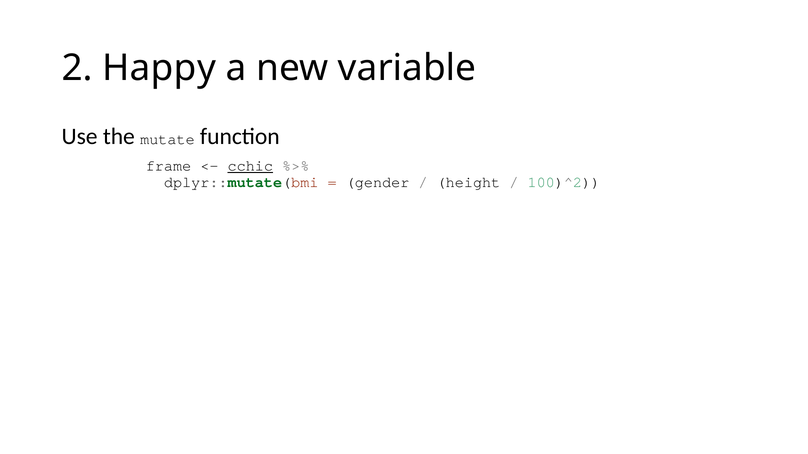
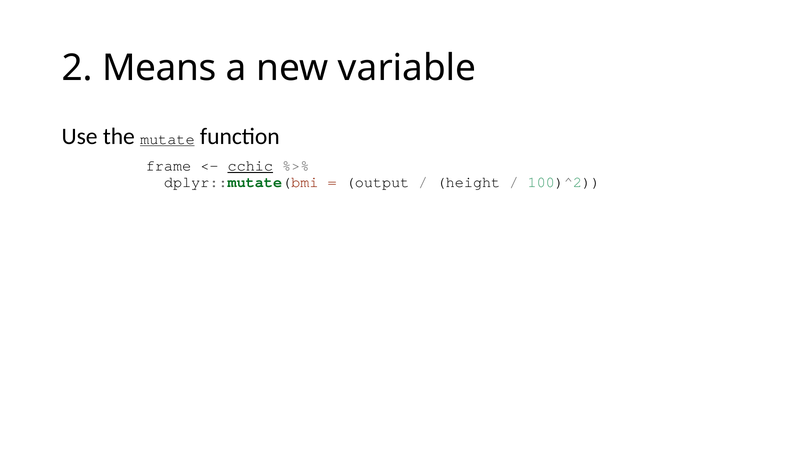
Happy: Happy -> Means (159, 68)
mutate underline: none -> present (167, 139)
gender: gender -> output (378, 182)
